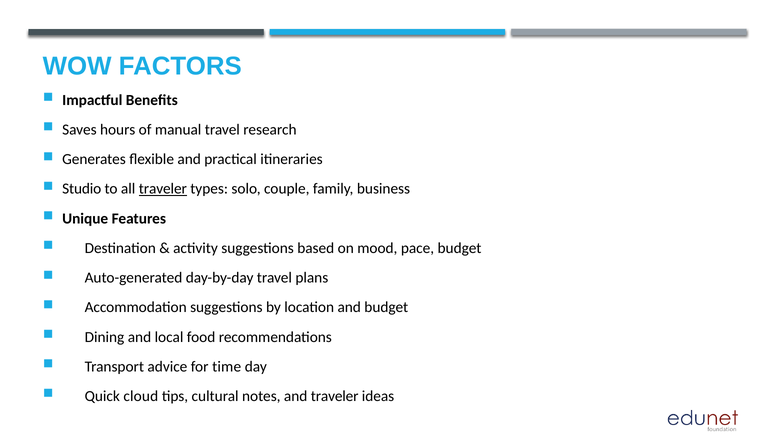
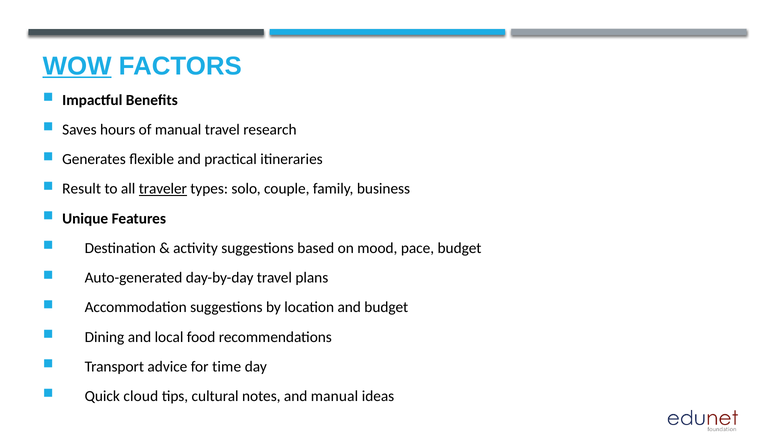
WOW underline: none -> present (77, 66)
Studio: Studio -> Result (82, 189)
and traveler: traveler -> manual (335, 396)
